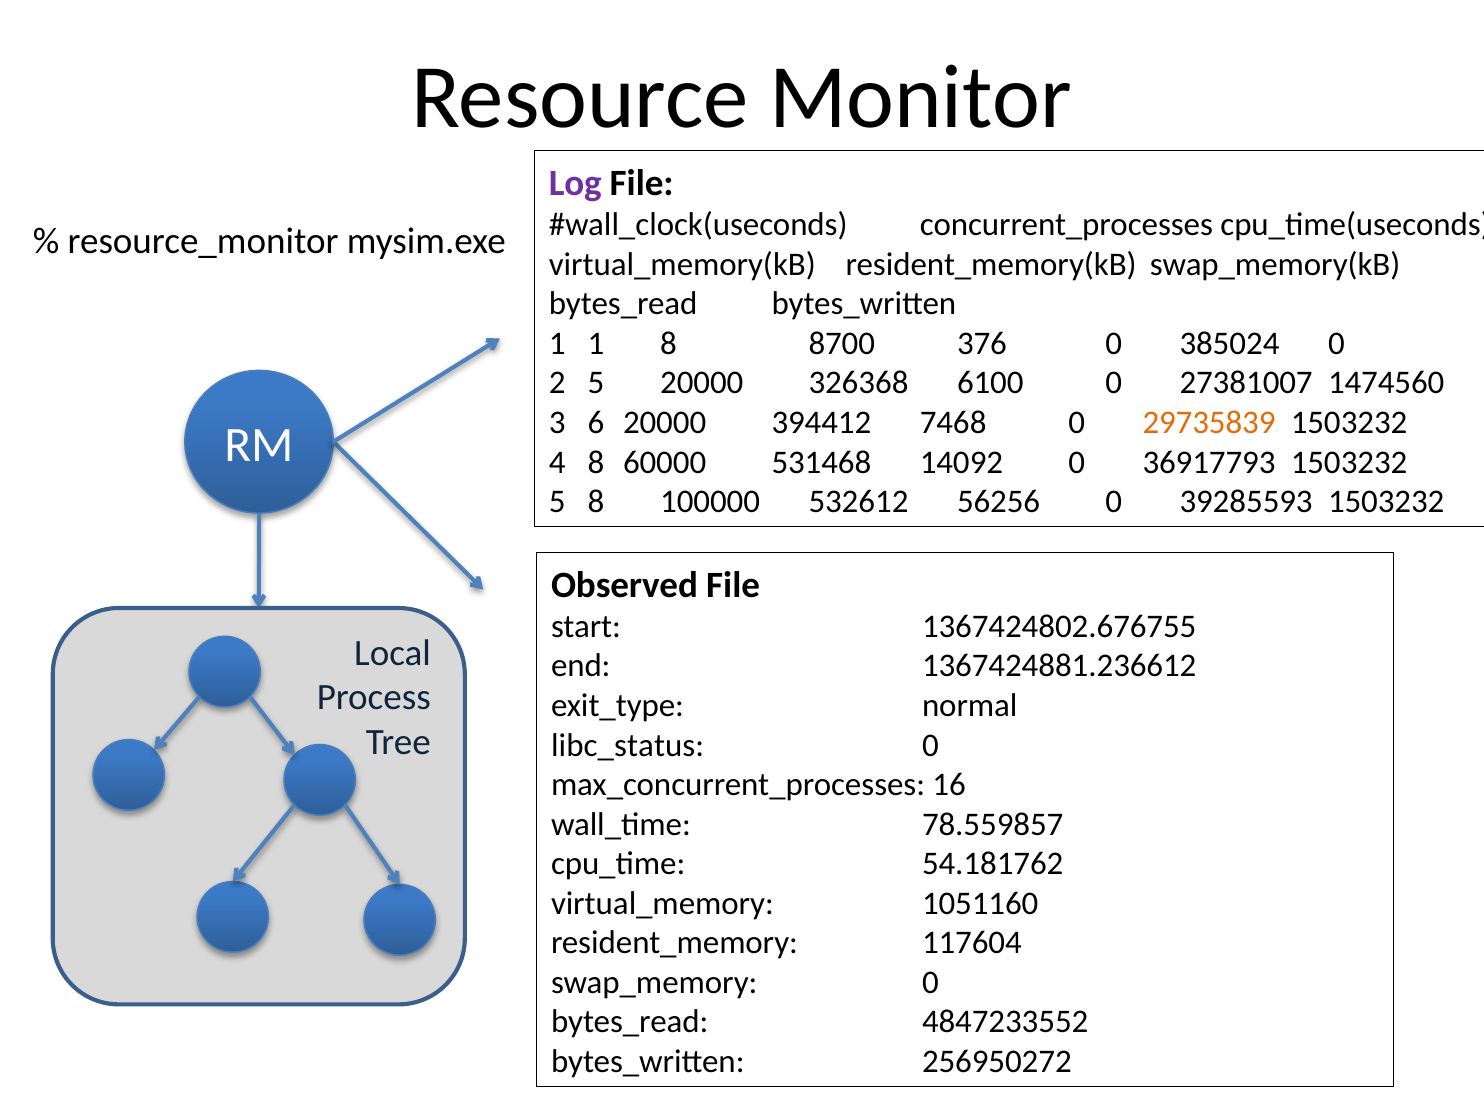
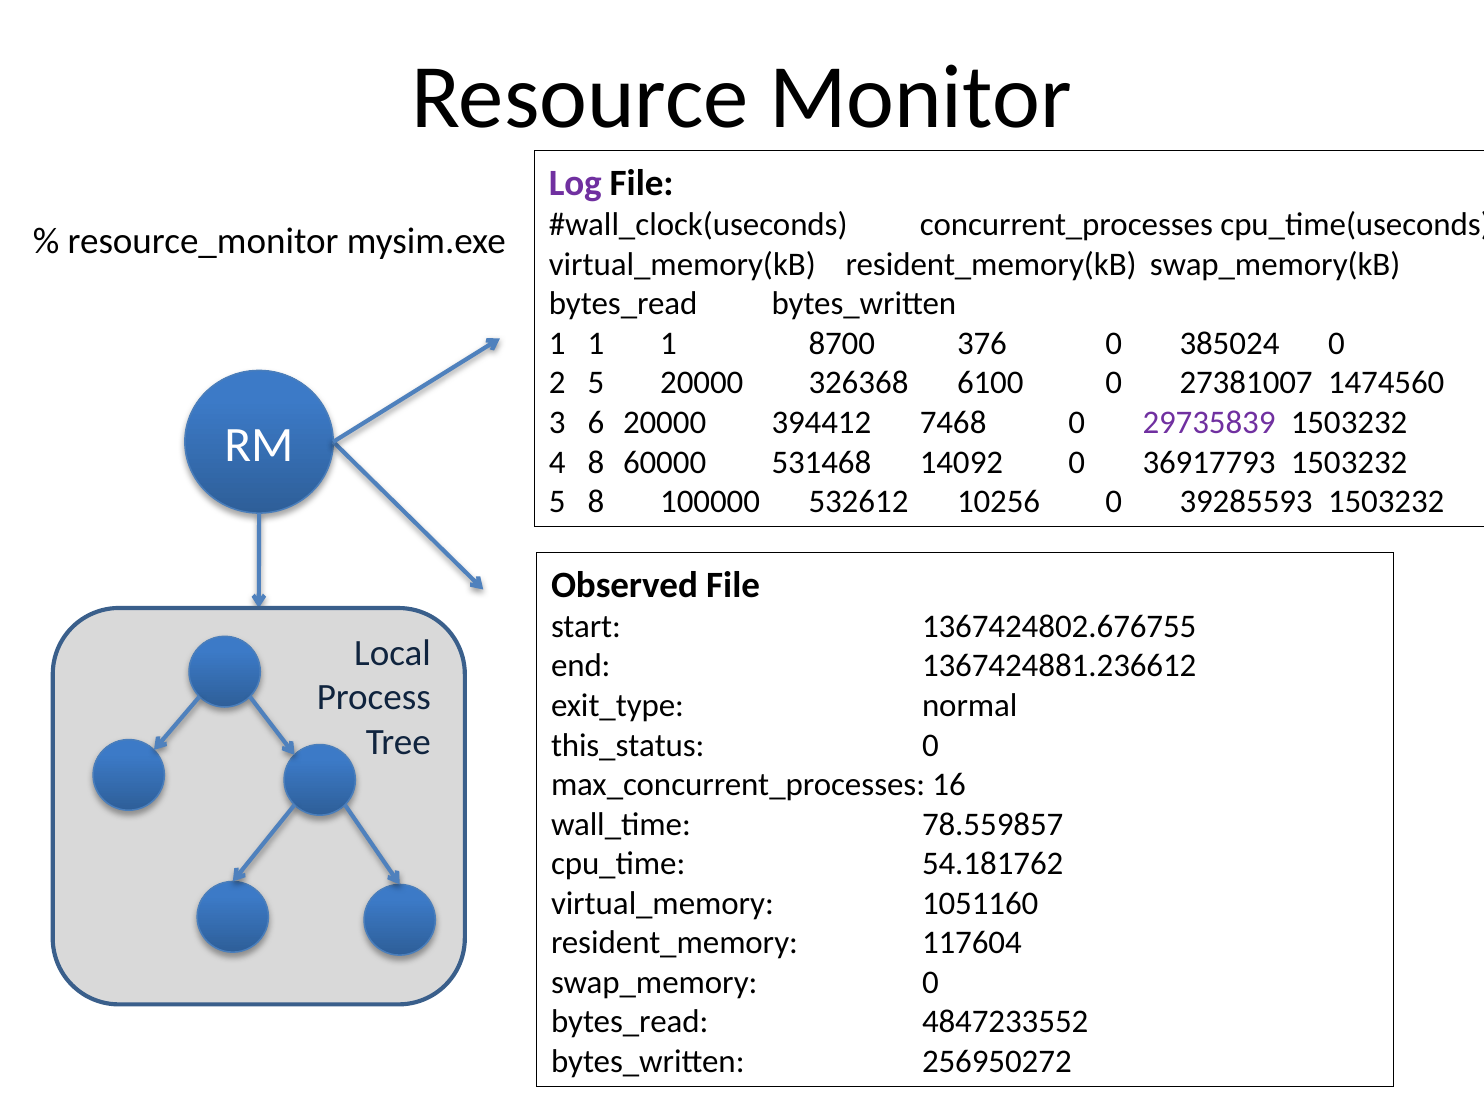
1 1 8: 8 -> 1 (669, 344)
29735839 colour: orange -> purple (1209, 423)
56256: 56256 -> 10256 (999, 502)
libc_status: libc_status -> this_status (628, 745)
